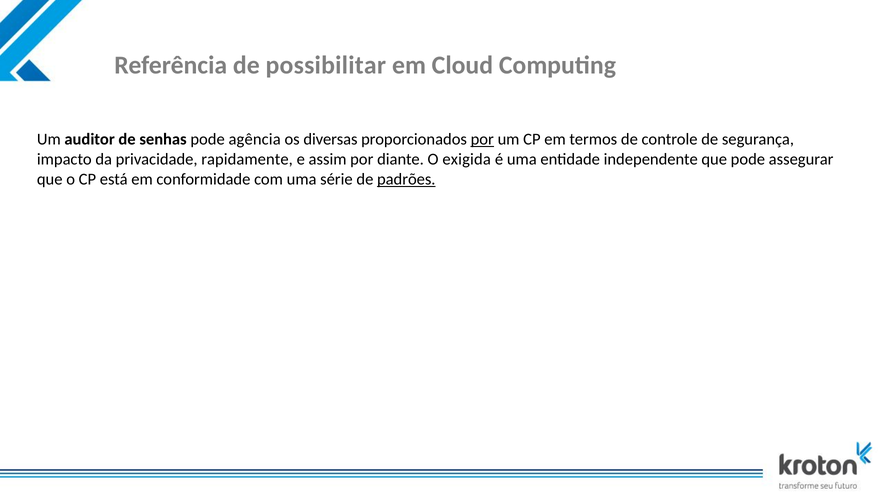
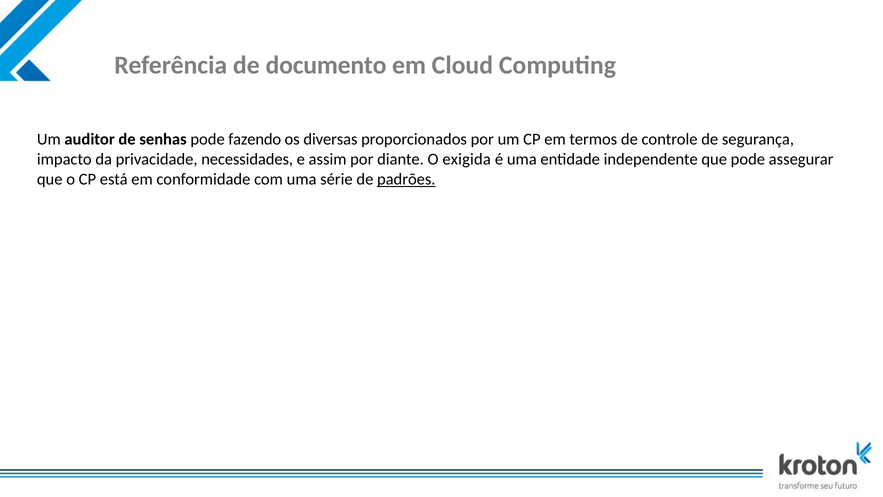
possibilitar: possibilitar -> documento (326, 65)
agência: agência -> fazendo (255, 139)
por underline: present -> none (482, 139)
rapidamente: rapidamente -> necessidades (247, 159)
